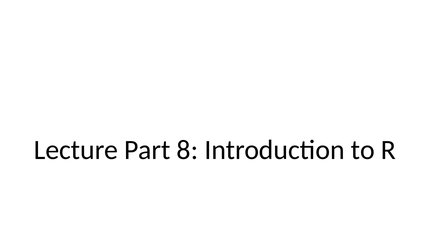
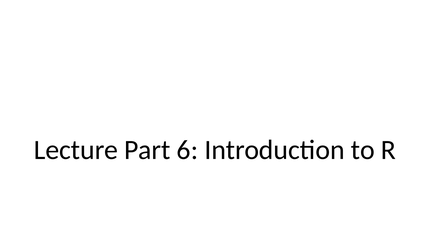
8: 8 -> 6 (187, 150)
